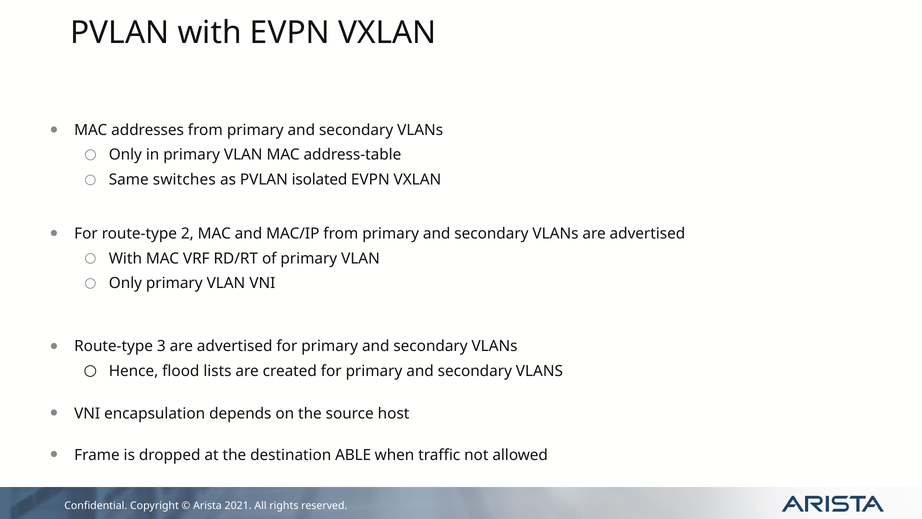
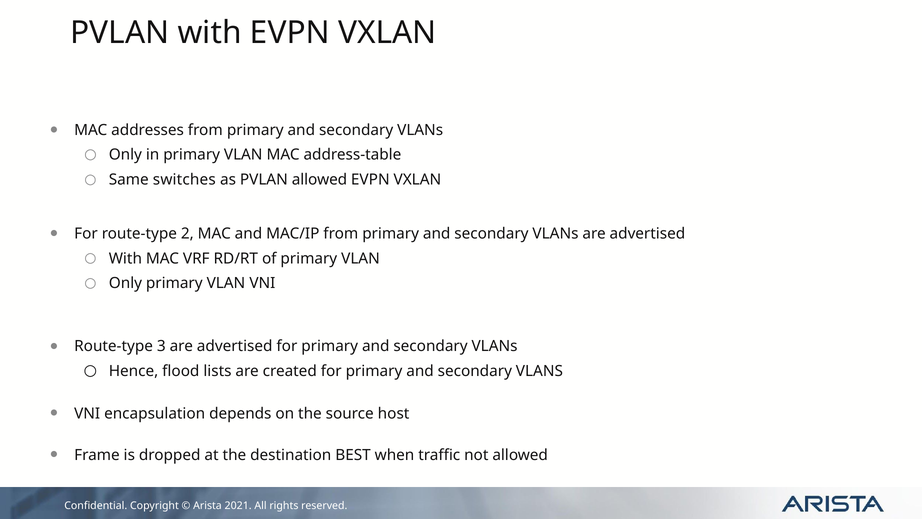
PVLAN isolated: isolated -> allowed (319, 180)
ABLE: ABLE -> BEST (353, 455)
